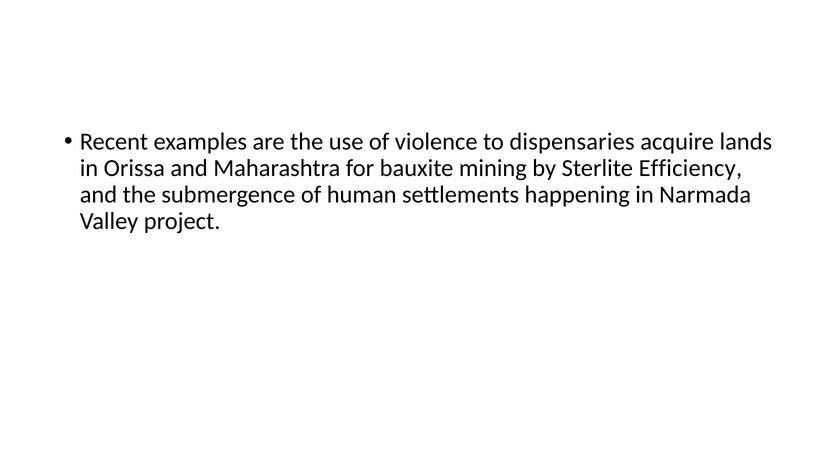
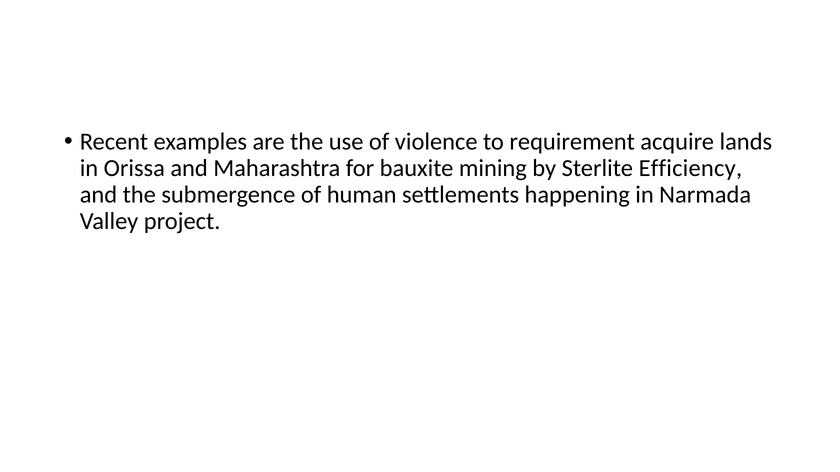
dispensaries: dispensaries -> requirement (572, 142)
